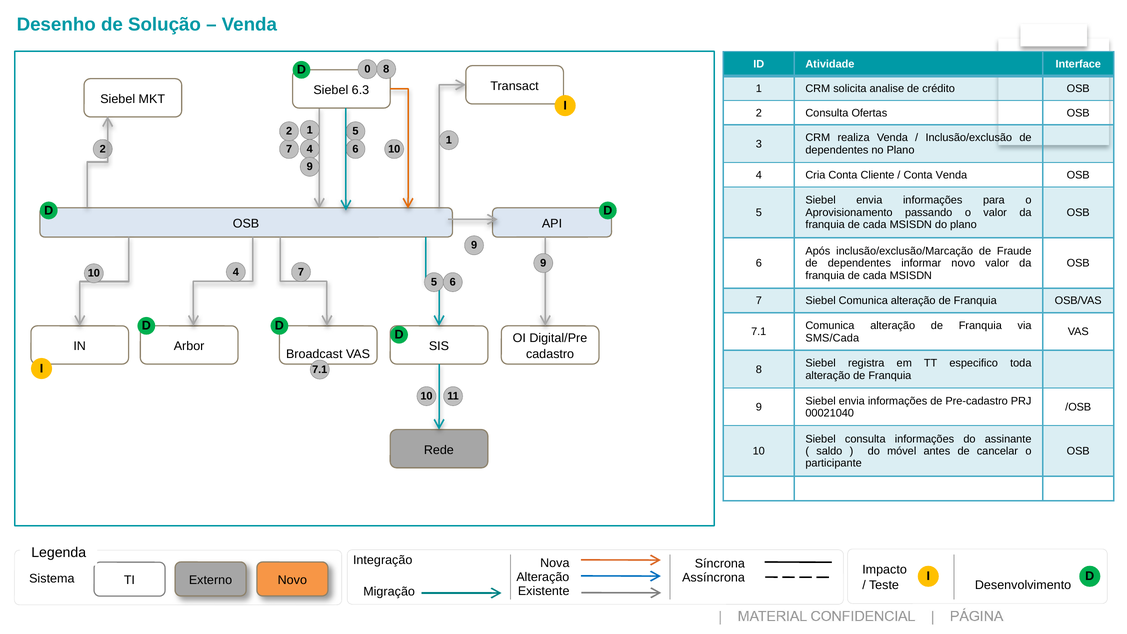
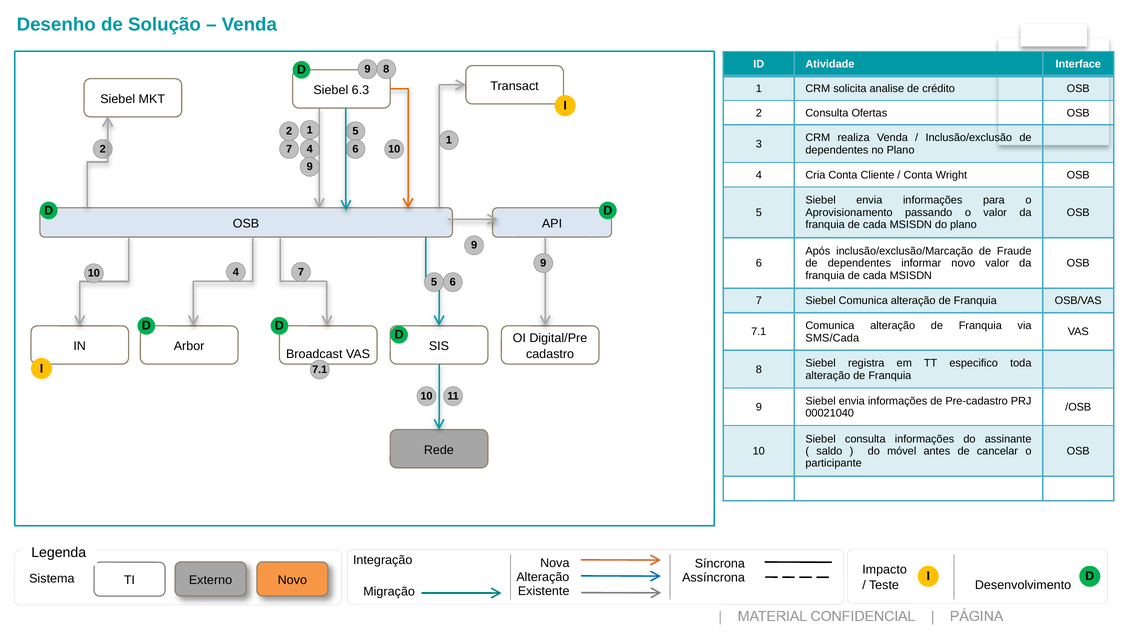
D 0: 0 -> 9 (367, 69)
Conta Venda: Venda -> Wright (951, 175)
